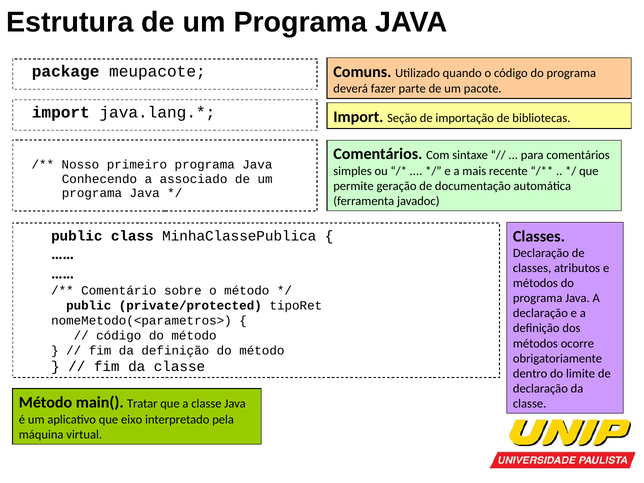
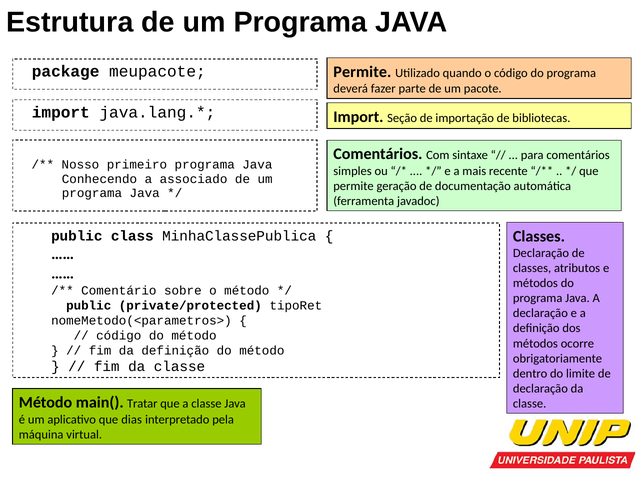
meupacote Comuns: Comuns -> Permite (362, 72)
eixo: eixo -> dias (132, 419)
